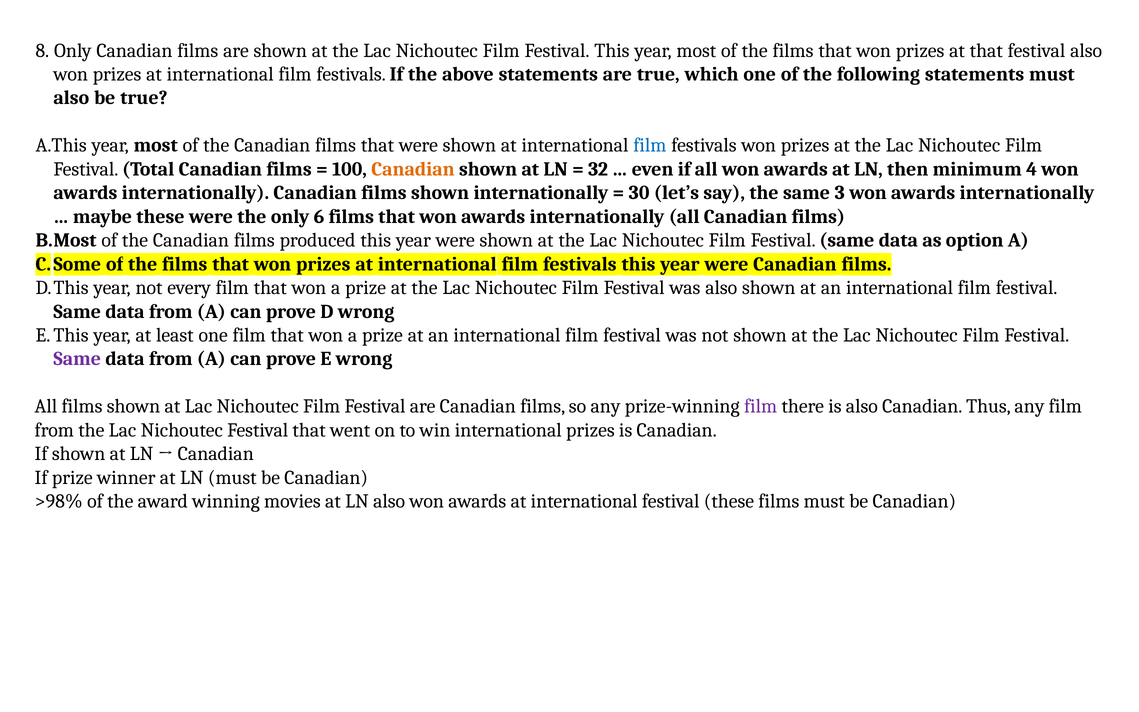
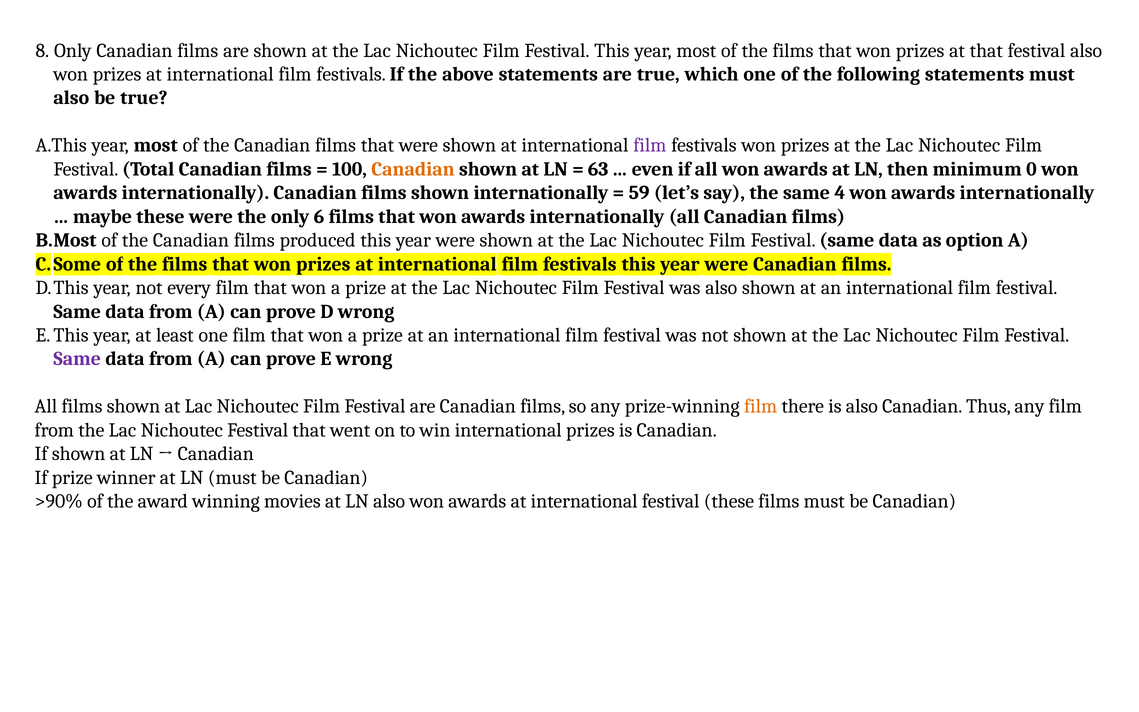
film colour: blue -> purple (650, 145)
32: 32 -> 63 (598, 169)
4: 4 -> 0 (1031, 169)
30: 30 -> 59 (639, 193)
3: 3 -> 4 (840, 193)
film colour: purple -> orange (761, 407)
>98%: >98% -> >90% (59, 502)
